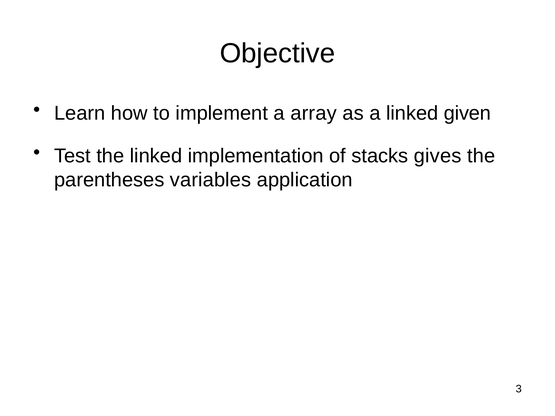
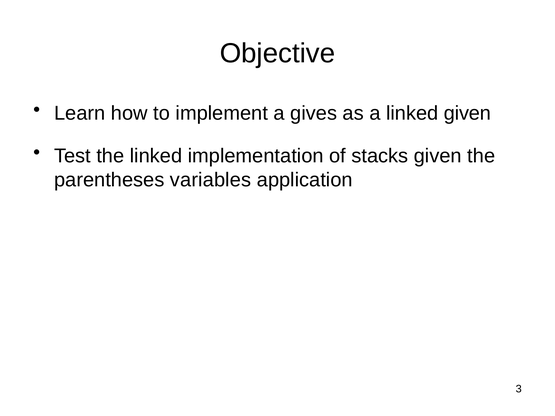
array: array -> gives (314, 113)
stacks gives: gives -> given (438, 156)
